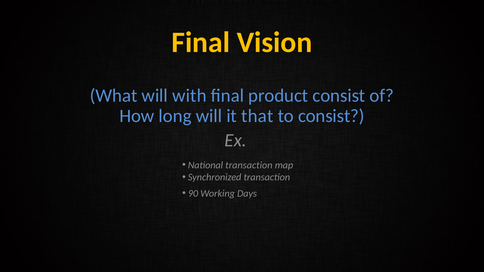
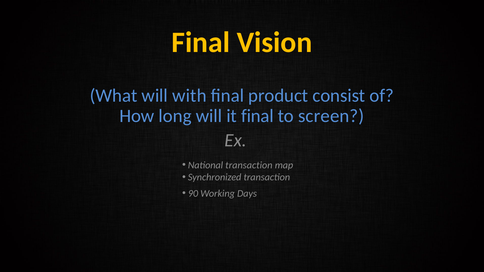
it that: that -> final (257, 116)
to consist: consist -> screen (331, 116)
